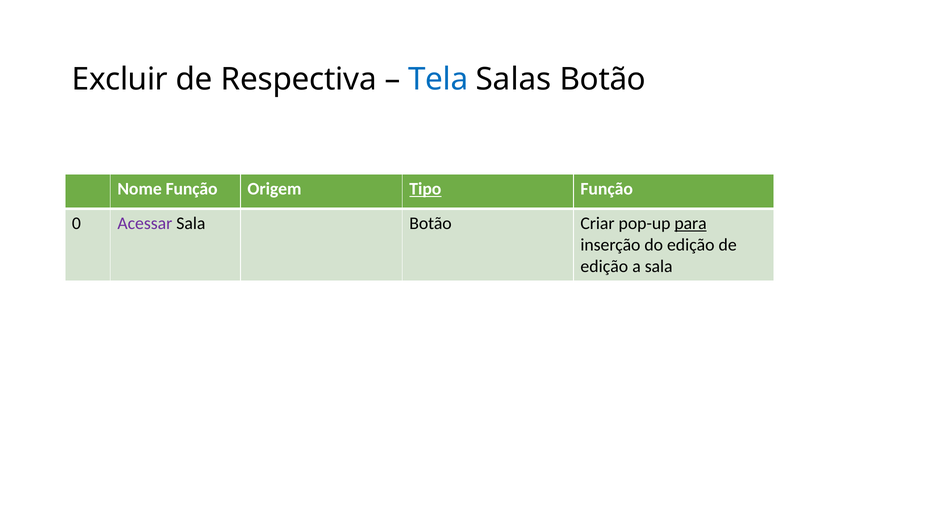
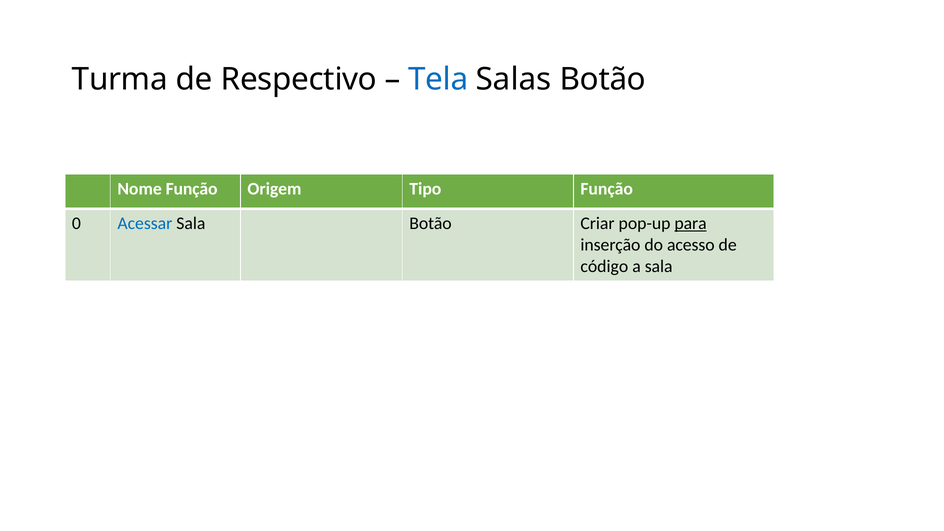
Excluir: Excluir -> Turma (120, 79)
Respectiva: Respectiva -> Respectivo (299, 79)
Tipo underline: present -> none (425, 189)
Acessar colour: purple -> blue (145, 223)
do edição: edição -> acesso (691, 245)
edição: edição -> código (604, 267)
